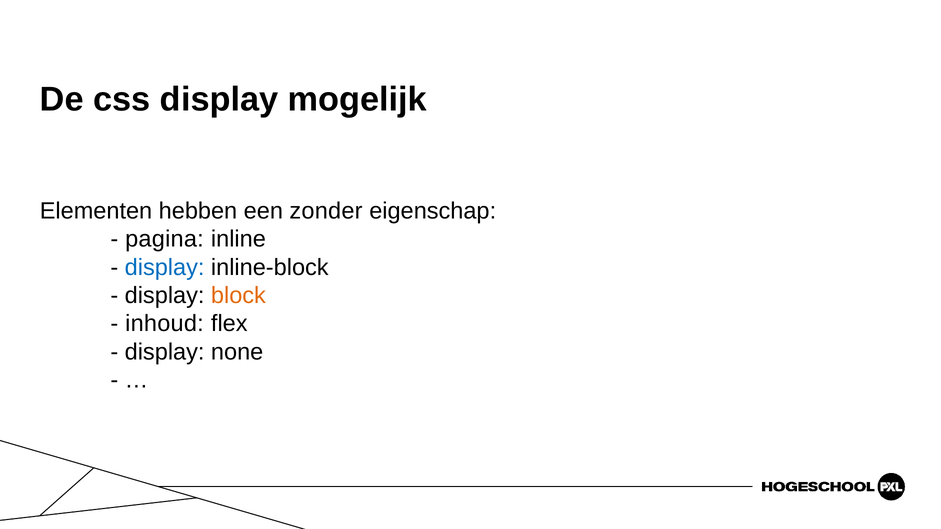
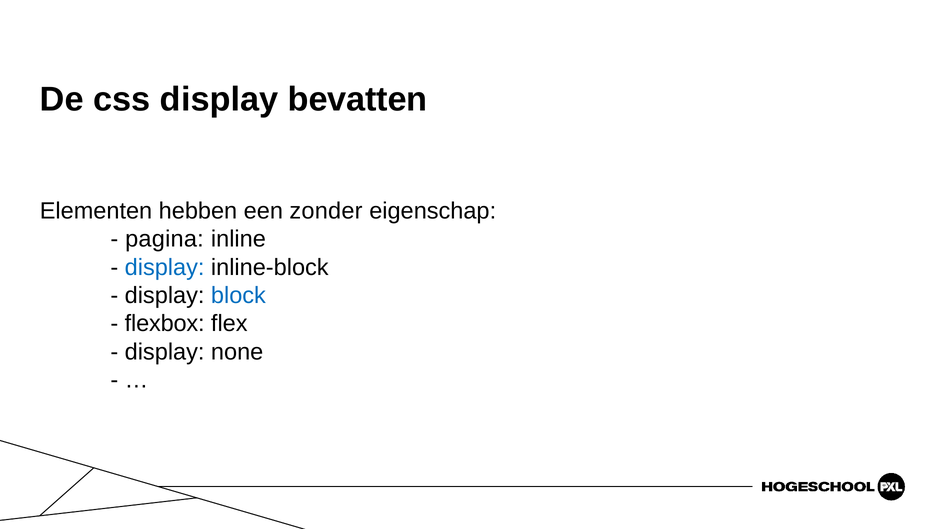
mogelijk: mogelijk -> bevatten (358, 100)
block colour: orange -> blue (238, 296)
inhoud: inhoud -> flexbox (165, 324)
